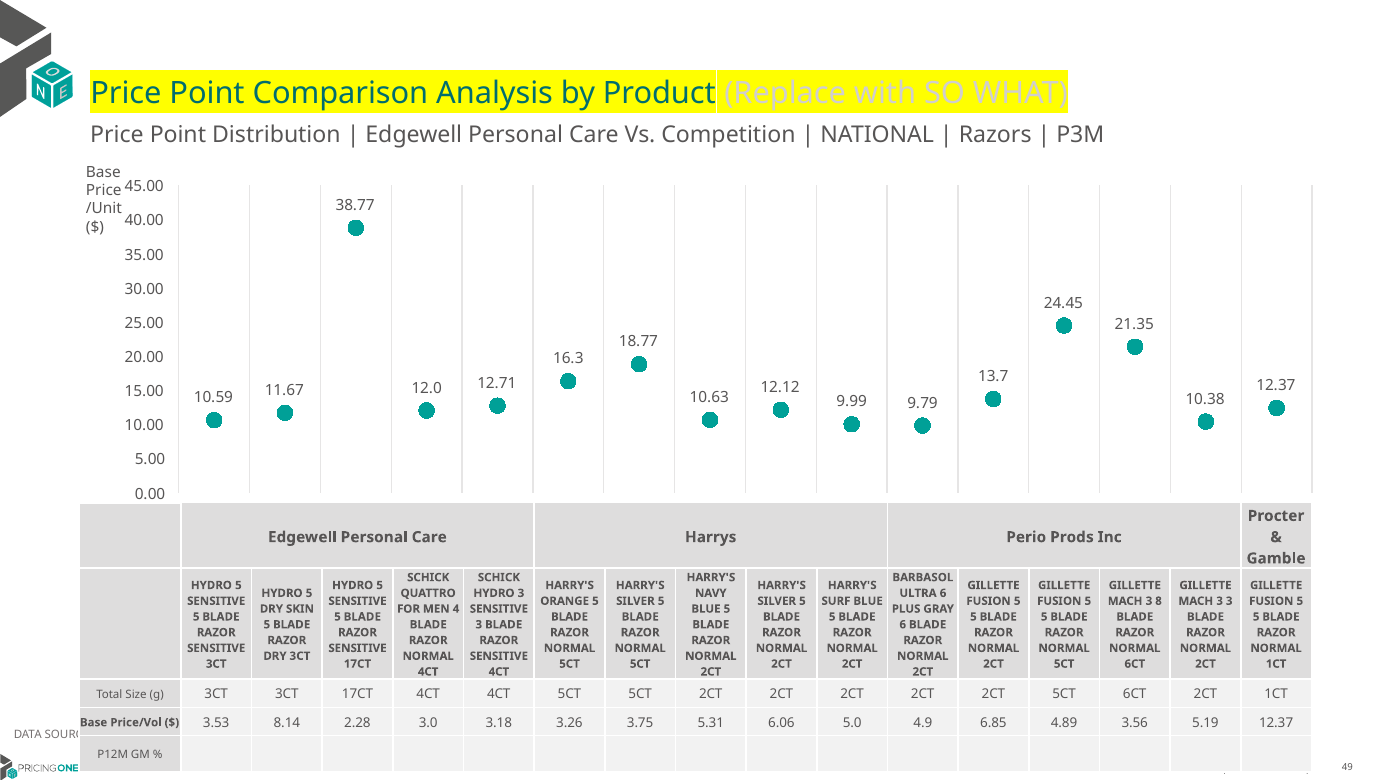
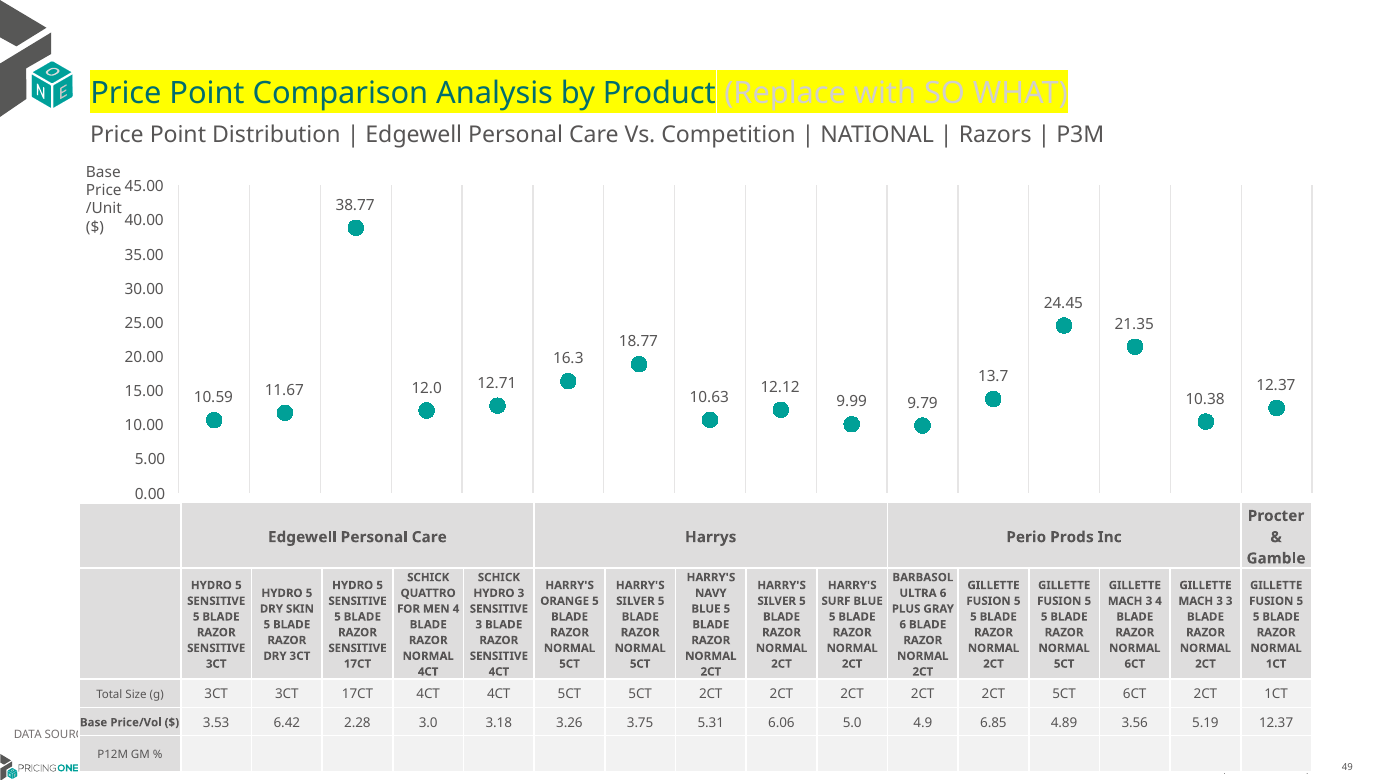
3 8: 8 -> 4 (1159, 601)
8.14: 8.14 -> 6.42 (287, 723)
